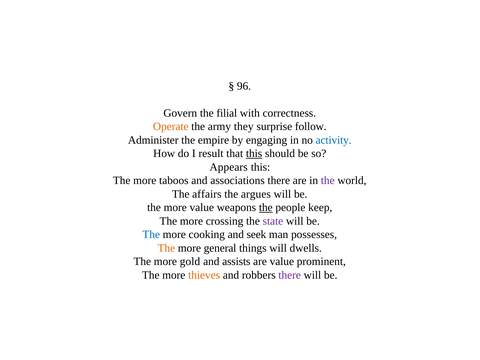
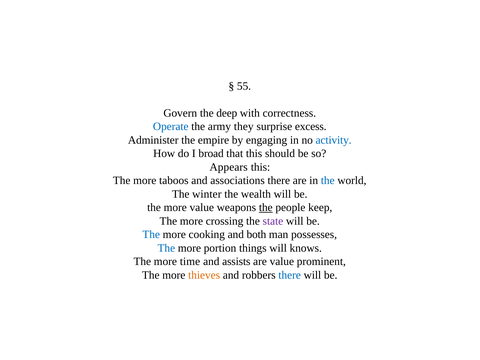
96: 96 -> 55 (244, 86)
filial: filial -> deep (227, 113)
Operate colour: orange -> blue (171, 127)
follow: follow -> excess (311, 127)
result: result -> broad (211, 154)
this underline: present -> none (254, 154)
the colour: purple -> blue (328, 181)
affairs: affairs -> winter (207, 194)
argues: argues -> wealth (256, 194)
seek: seek -> both (256, 235)
The colour: orange -> blue (166, 248)
general: general -> portion (220, 248)
dwells: dwells -> knows (306, 248)
gold: gold -> time (190, 262)
there colour: purple -> blue (290, 275)
